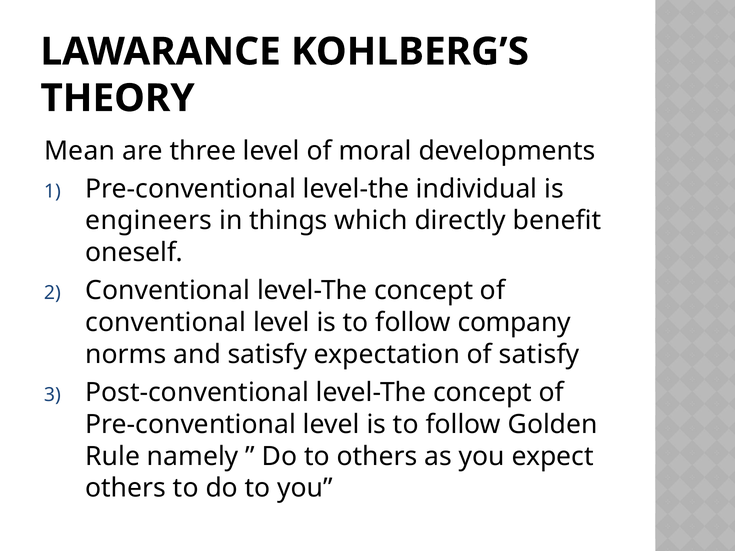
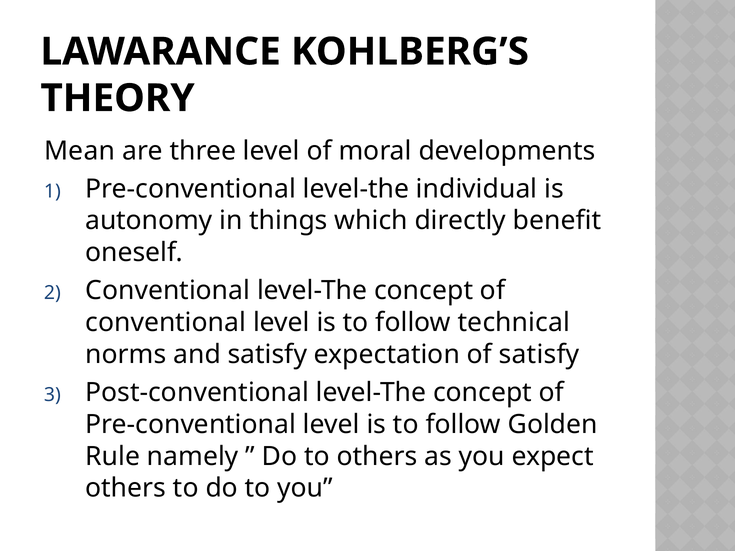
engineers: engineers -> autonomy (149, 221)
company: company -> technical (514, 323)
